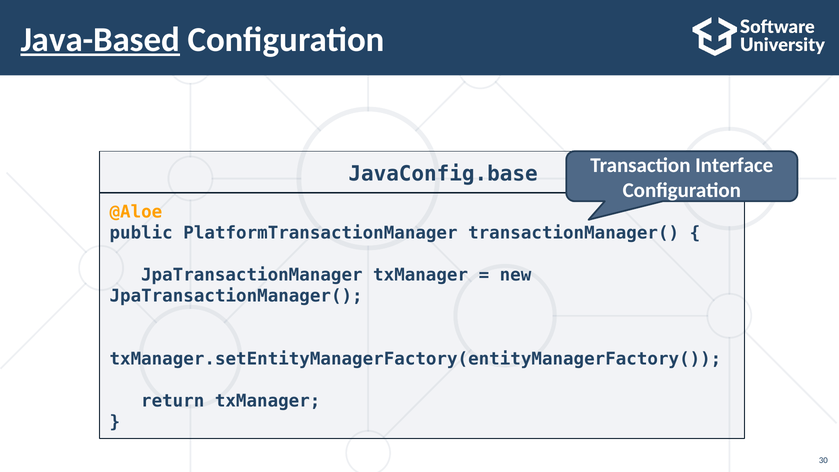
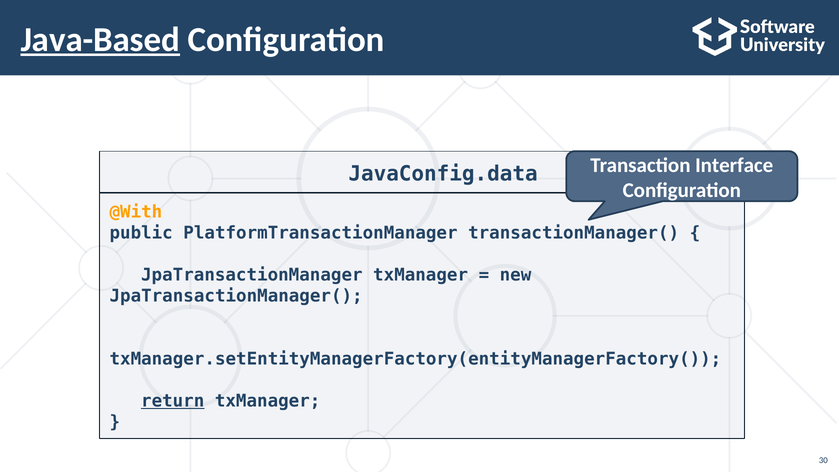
JavaConfig.base: JavaConfig.base -> JavaConfig.data (443, 174)
@Aloe: @Aloe -> @With (136, 212)
return underline: none -> present (173, 401)
